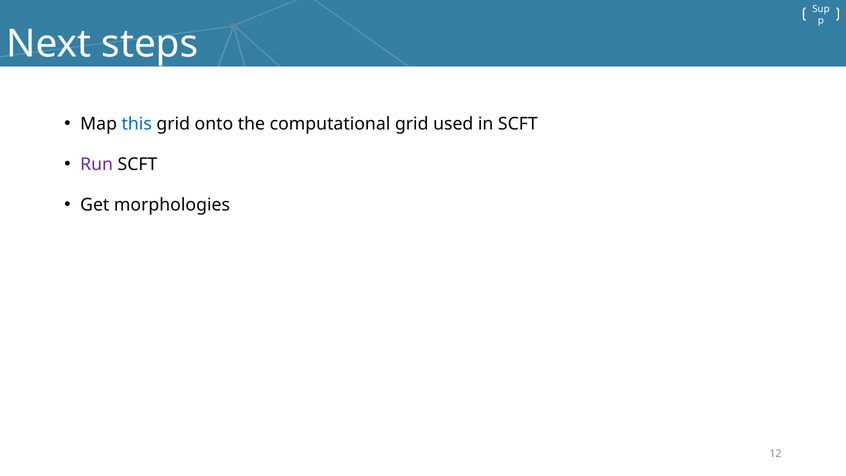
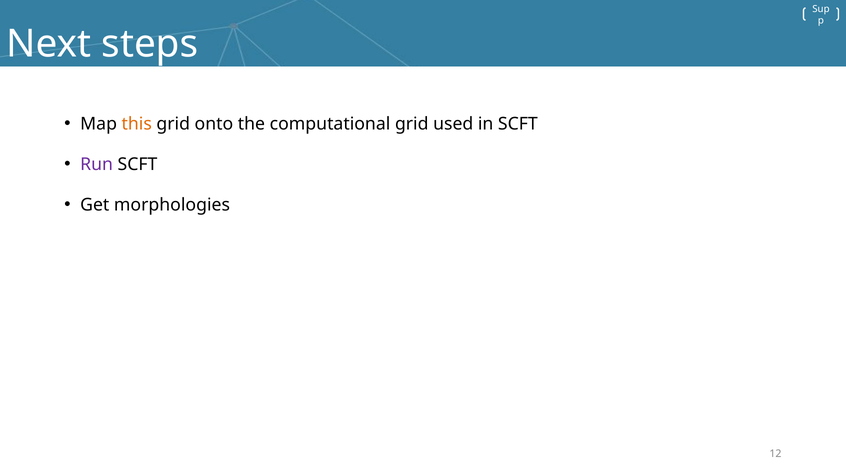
this colour: blue -> orange (137, 124)
